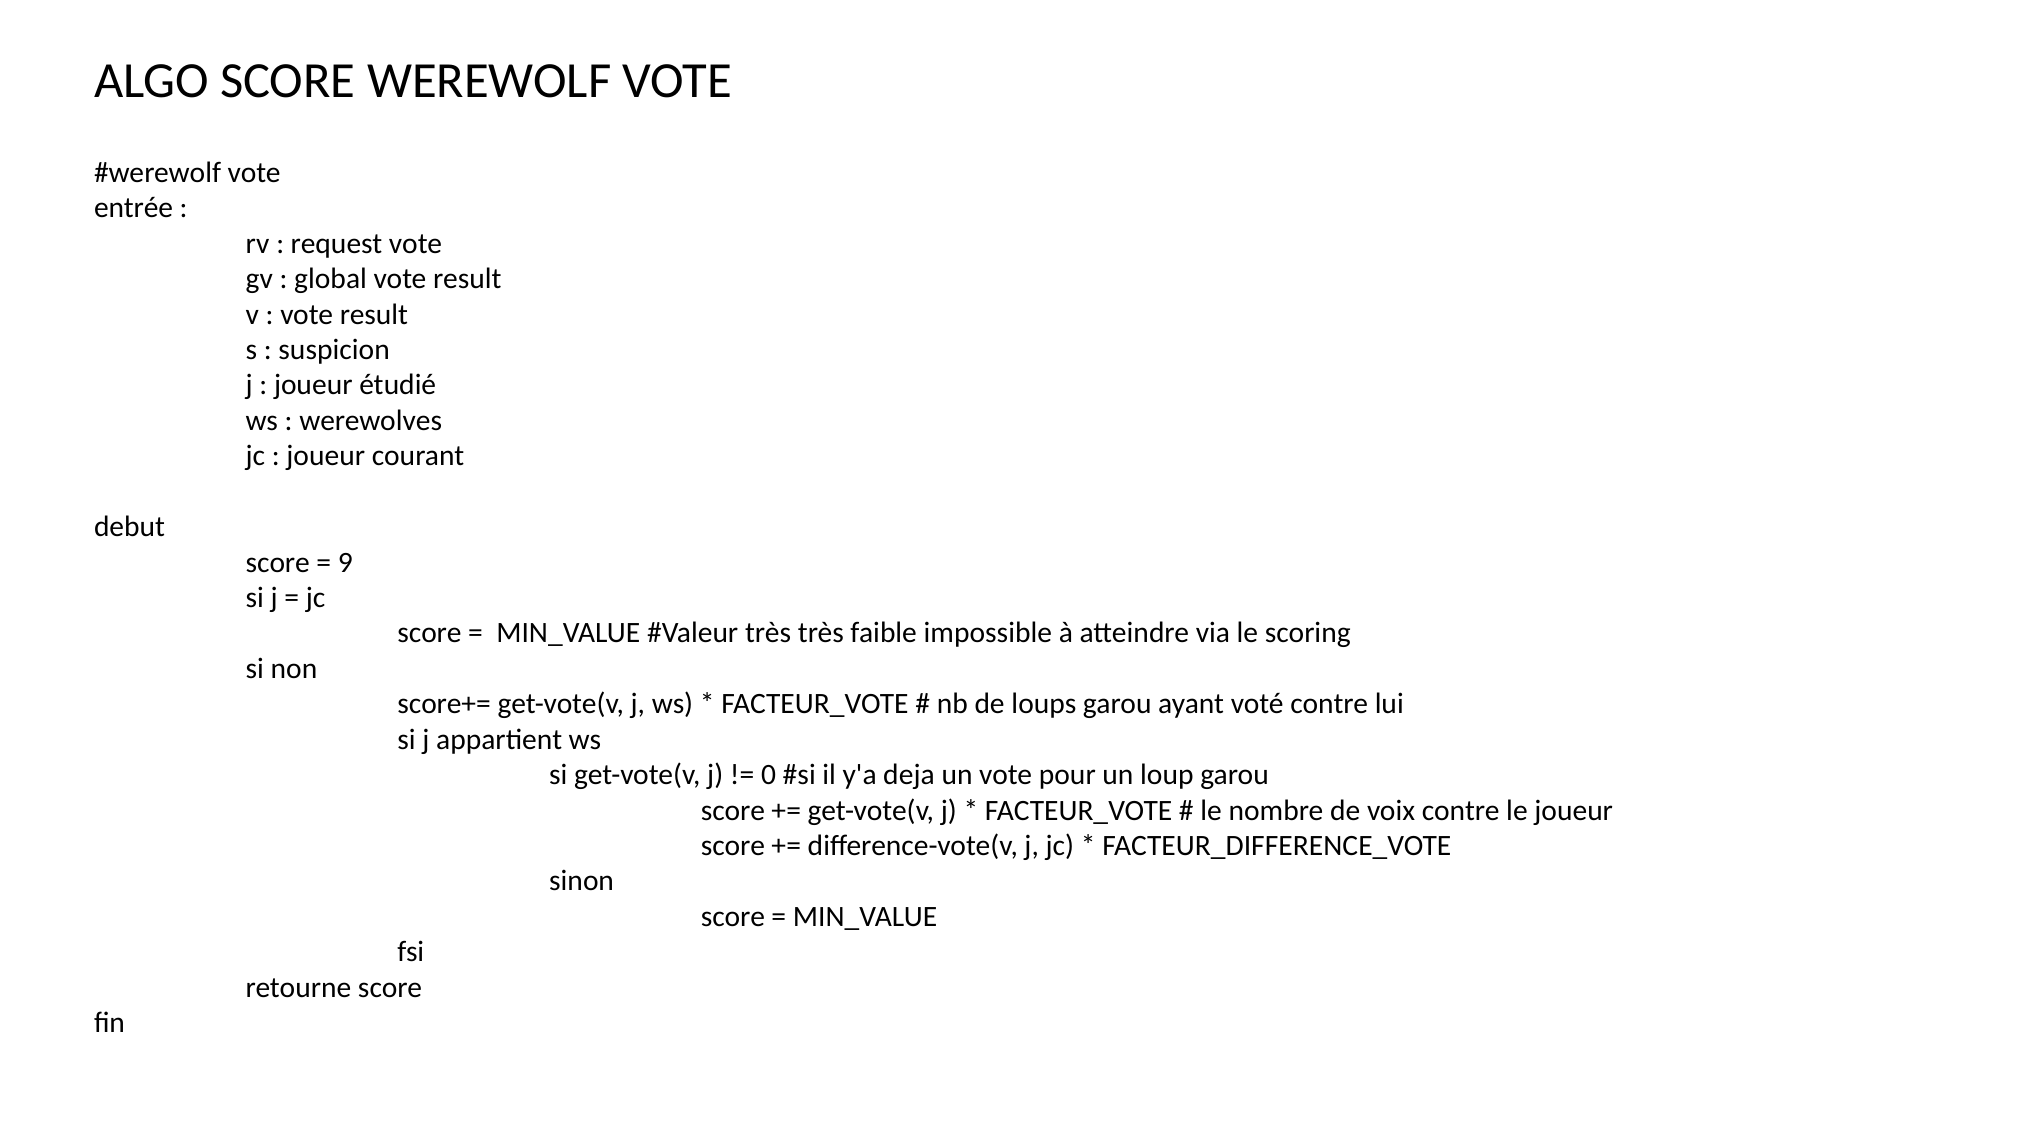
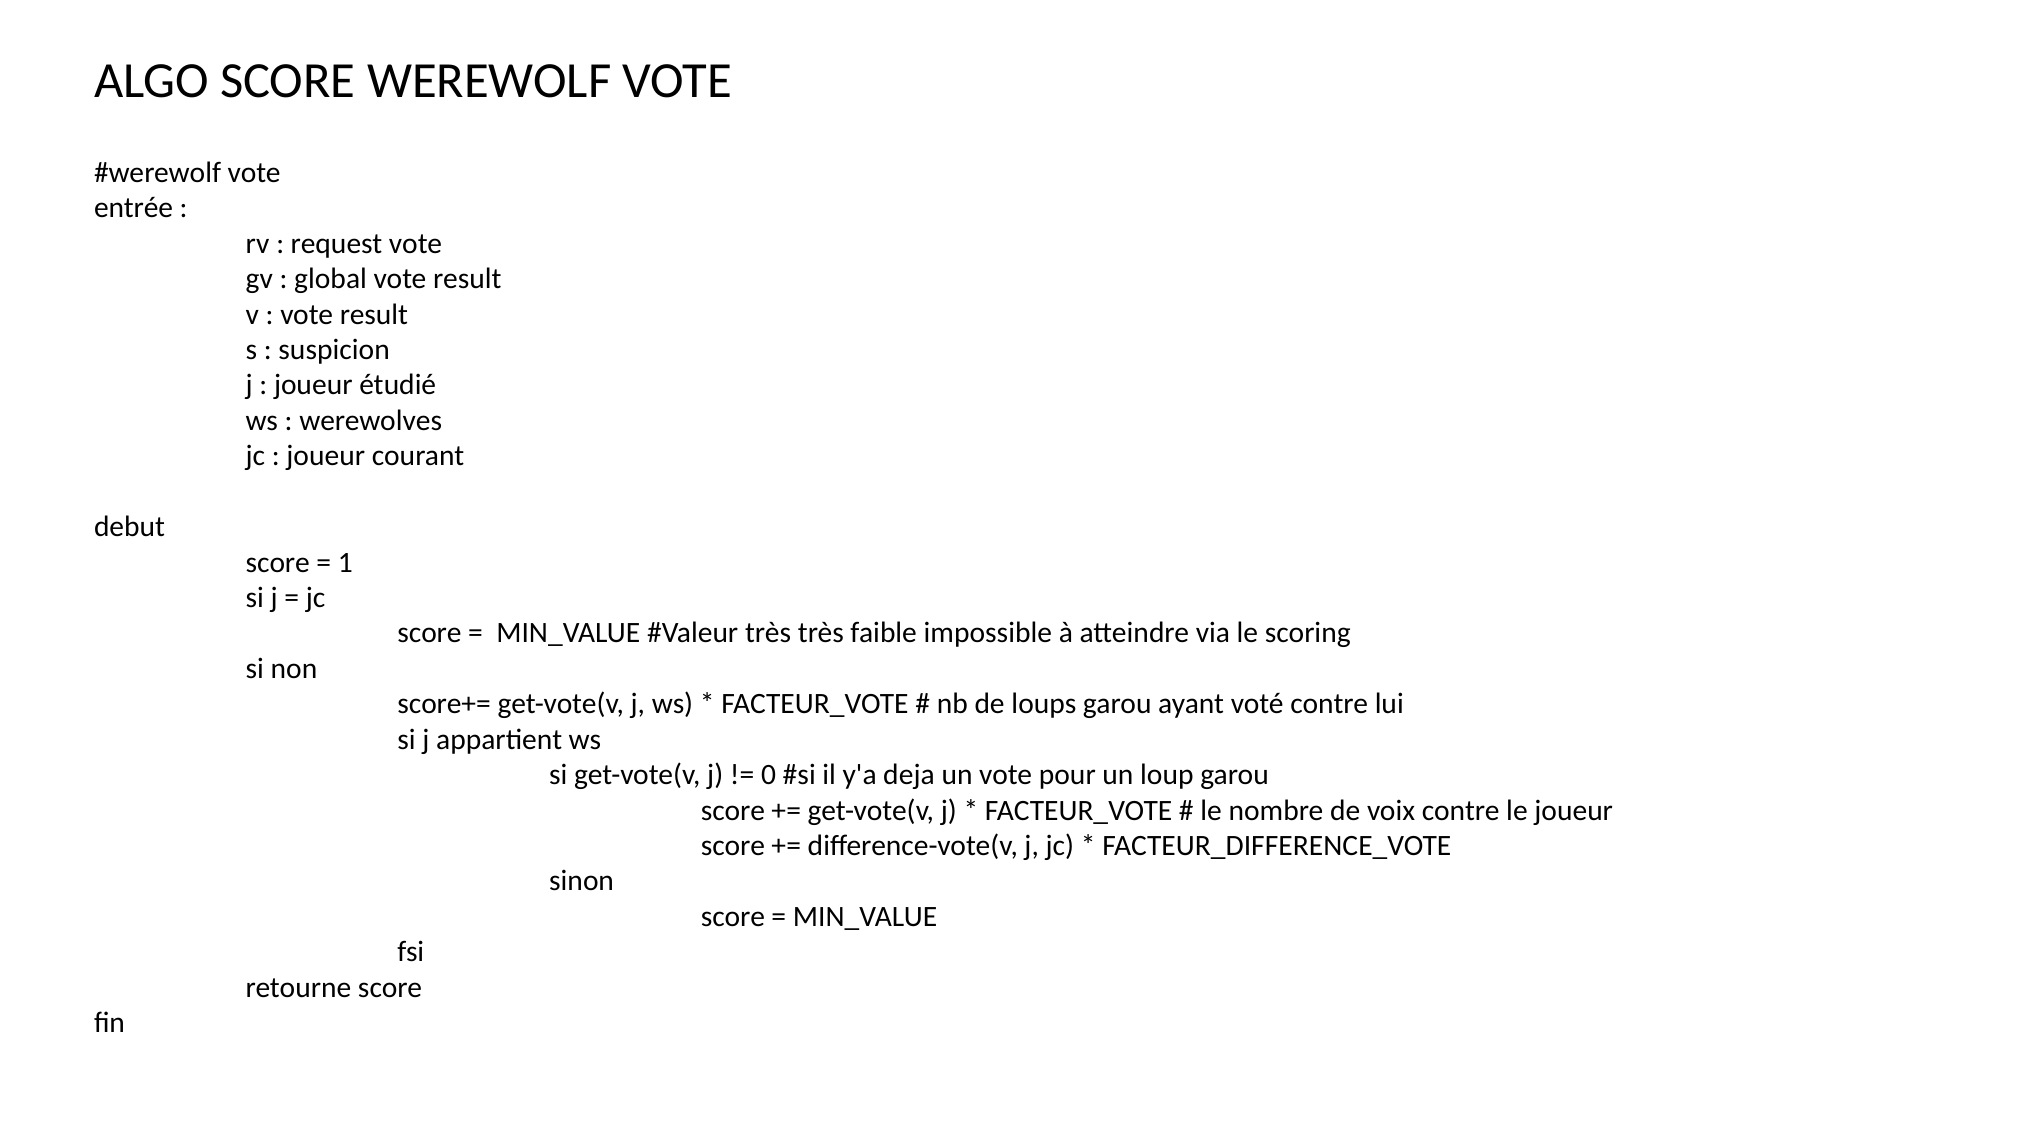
9: 9 -> 1 (345, 562)
